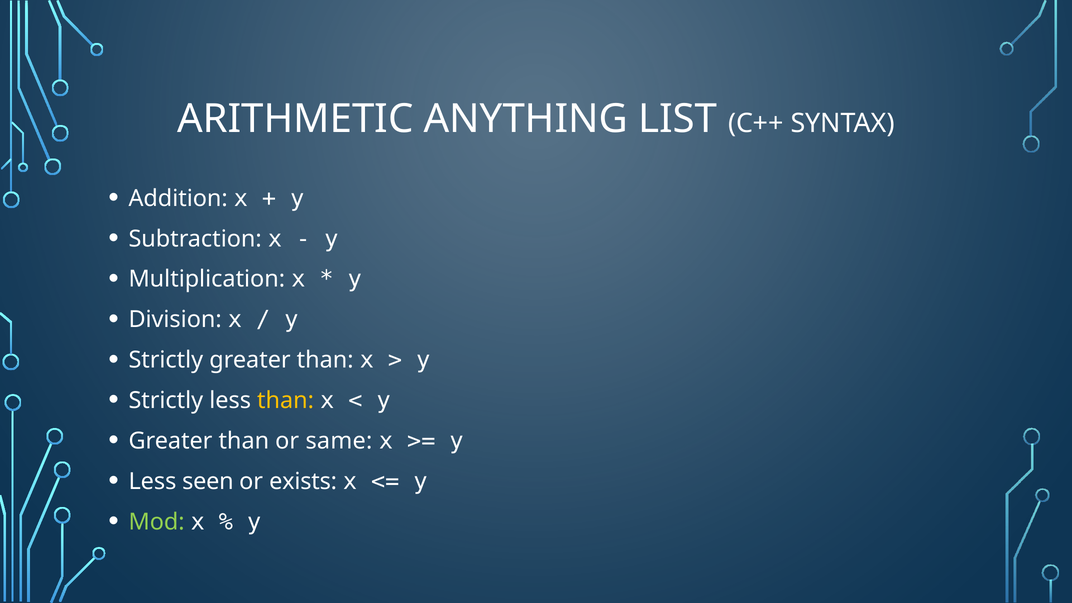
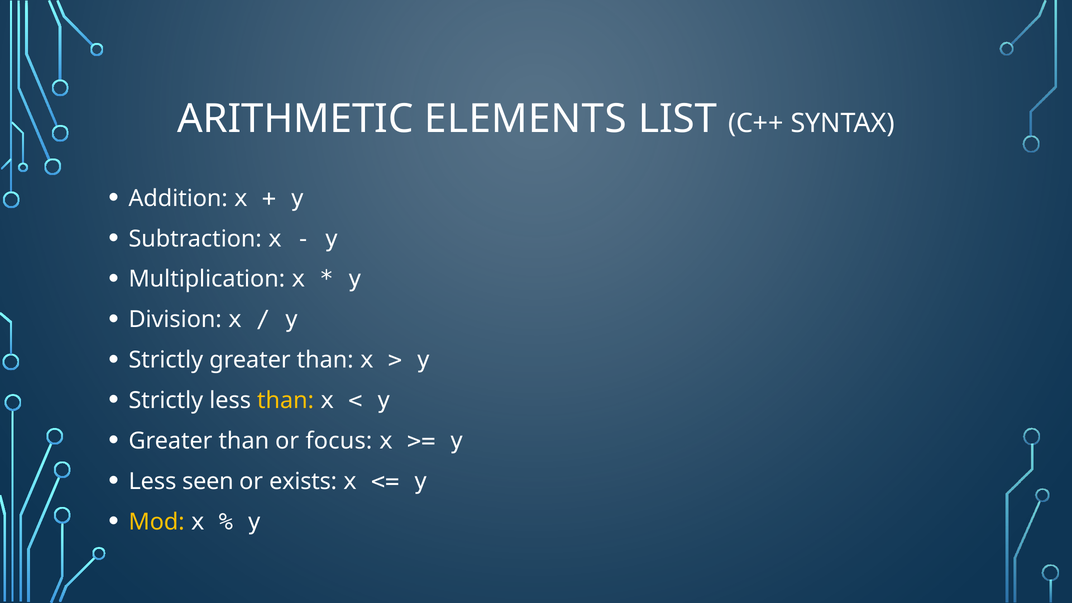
ANYTHING: ANYTHING -> ELEMENTS (526, 119)
same: same -> focus (339, 441)
Mod colour: light green -> yellow (157, 522)
